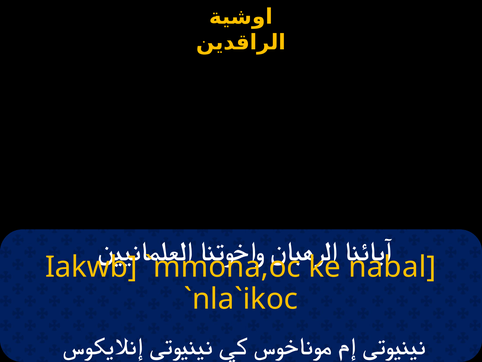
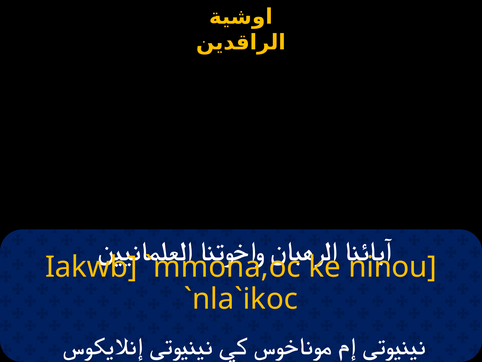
nabal: nabal -> ninou (393, 267)
